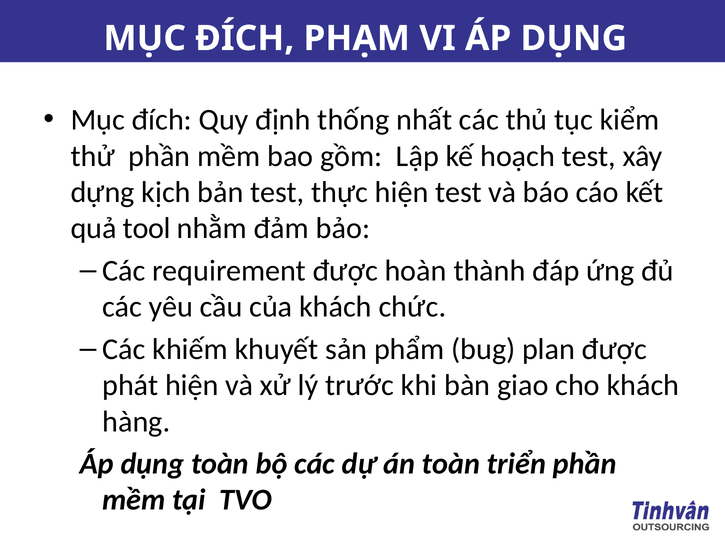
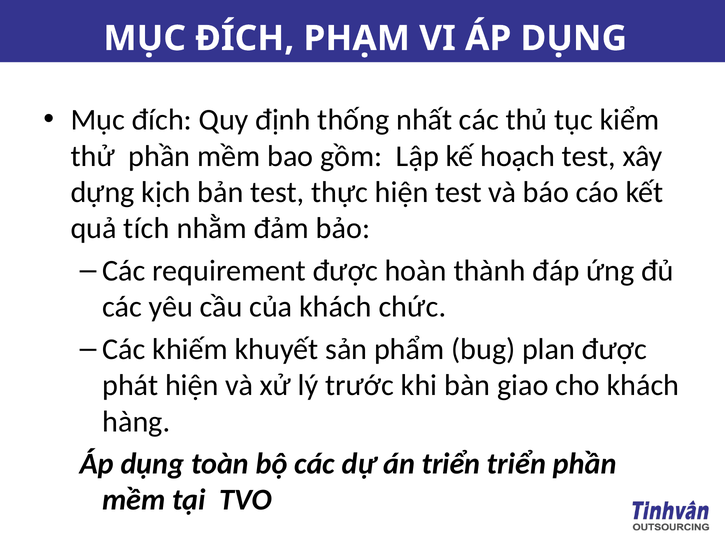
tool: tool -> tích (147, 229)
án toàn: toàn -> triển (451, 464)
